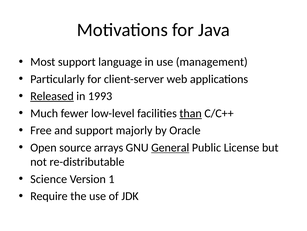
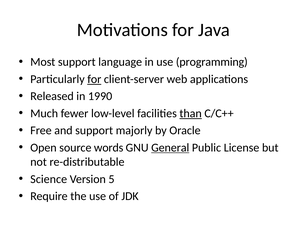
management: management -> programming (212, 62)
for underline: none -> present (94, 79)
Released underline: present -> none (52, 96)
1993: 1993 -> 1990 (100, 96)
arrays: arrays -> words (109, 147)
1: 1 -> 5 (112, 179)
